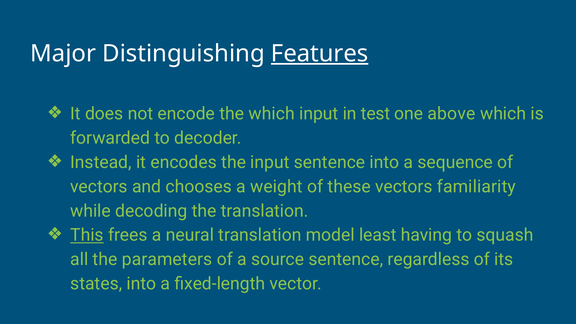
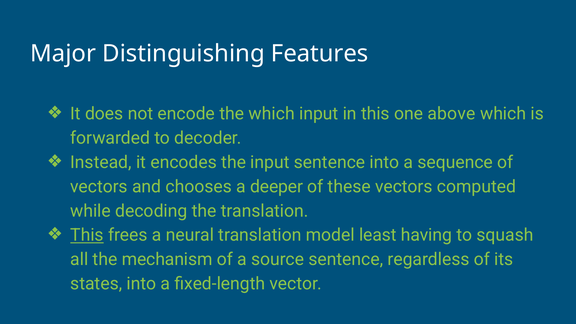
Features underline: present -> none (320, 54)
in test: test -> this (375, 114)
weight: weight -> deeper (277, 187)
familiarity: familiarity -> computed (476, 187)
parameters: parameters -> mechanism (167, 259)
